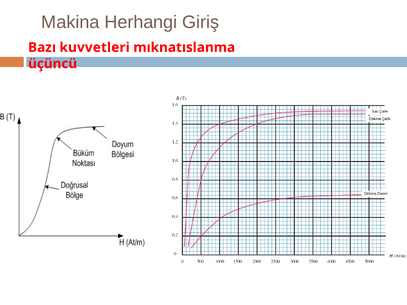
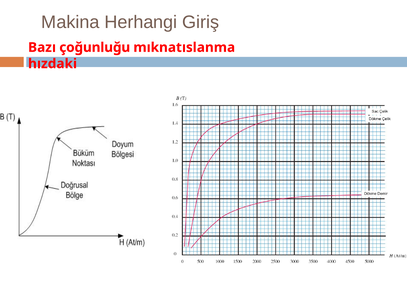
kuvvetleri: kuvvetleri -> çoğunluğu (95, 47)
üçüncü: üçüncü -> hızdaki (53, 64)
